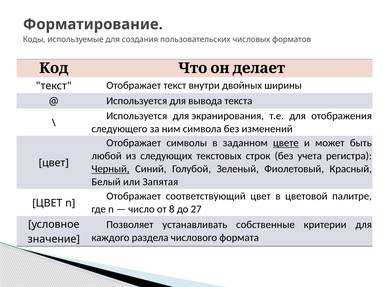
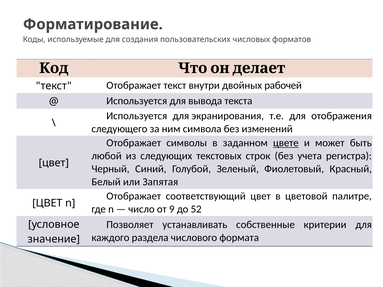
ширины: ширины -> рабочей (283, 85)
Черный underline: present -> none (111, 169)
8: 8 -> 9 (172, 209)
27: 27 -> 52 (196, 209)
